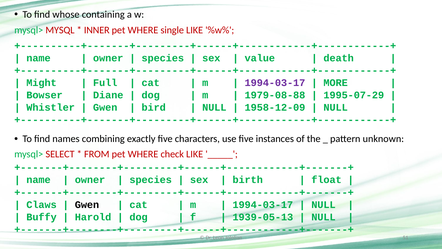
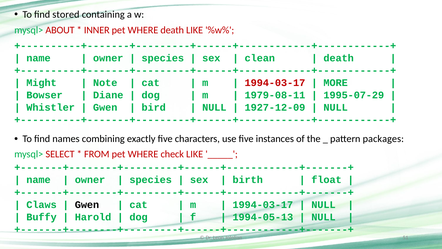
whose: whose -> stored (66, 15)
MYSQL: MYSQL -> ABOUT (60, 30)
WHERE single: single -> death (172, 30)
value: value -> clean (260, 58)
Full: Full -> Note (105, 83)
1994-03-17 colour: purple -> red (275, 83)
1979-08-88: 1979-08-88 -> 1979-08-11 (275, 95)
1958-12-09: 1958-12-09 -> 1927-12-09 (275, 107)
unknown: unknown -> packages (383, 139)
1939-05-13: 1939-05-13 -> 1994-05-13 (263, 217)
